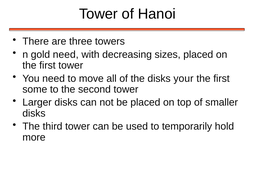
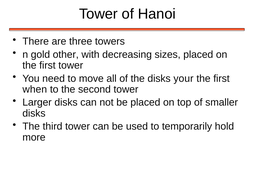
gold need: need -> other (66, 54)
some: some -> when (35, 89)
